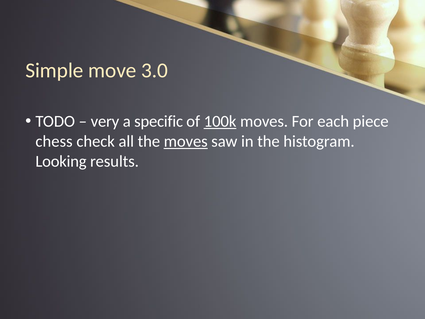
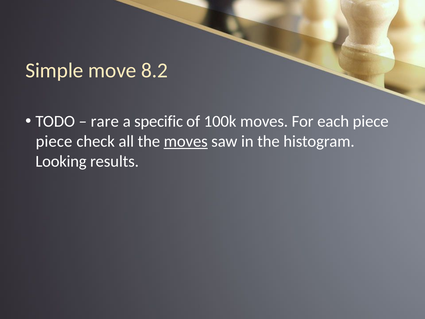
3.0: 3.0 -> 8.2 (155, 70)
very: very -> rare (105, 121)
100k underline: present -> none (220, 121)
chess: chess -> piece (54, 141)
